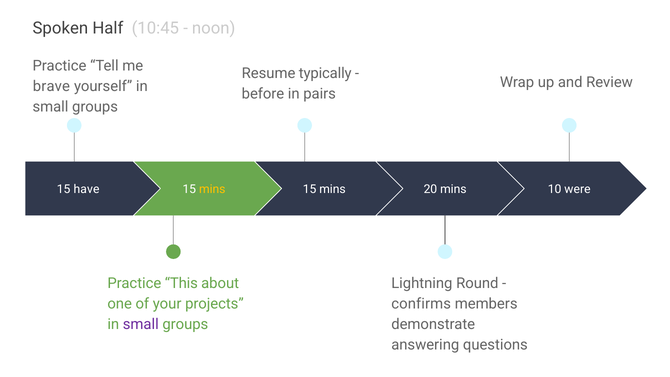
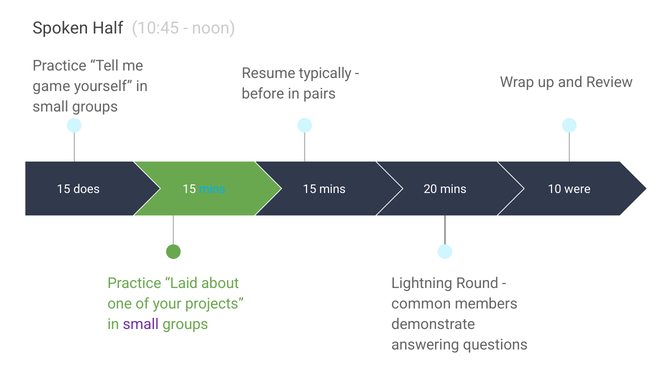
brave: brave -> game (51, 86)
have: have -> does (87, 189)
mins colour: yellow -> light blue (212, 189)
This: This -> Laid (181, 283)
confirms: confirms -> common (421, 304)
